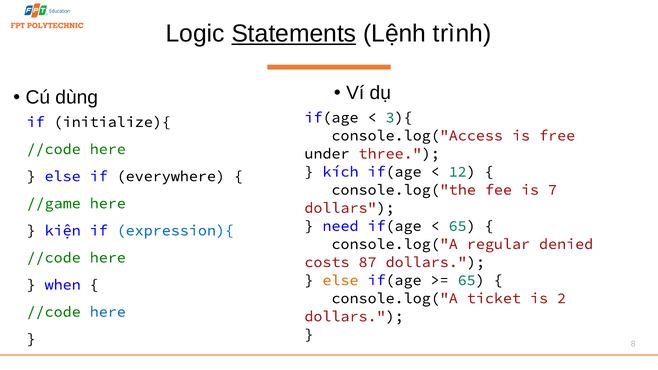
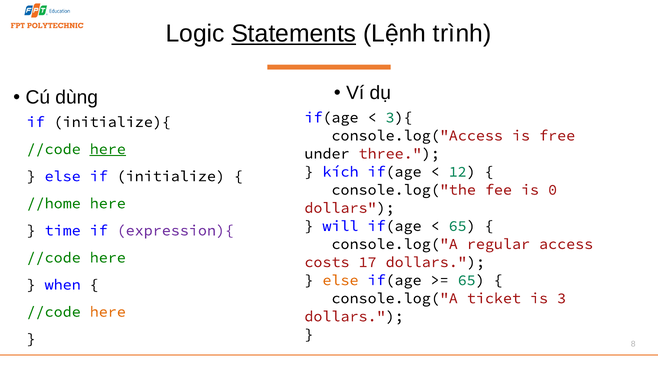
here underline: none -> present (108, 149)
everywhere: everywhere -> initialize (171, 176)
7: 7 -> 0 (553, 190)
//game: //game -> //home (54, 203)
need: need -> will (341, 226)
kiện: kiện -> time (63, 230)
expression){ colour: blue -> purple (175, 230)
denied: denied -> access (566, 244)
87: 87 -> 17 (368, 262)
2: 2 -> 3 (562, 298)
here colour: blue -> orange (108, 312)
